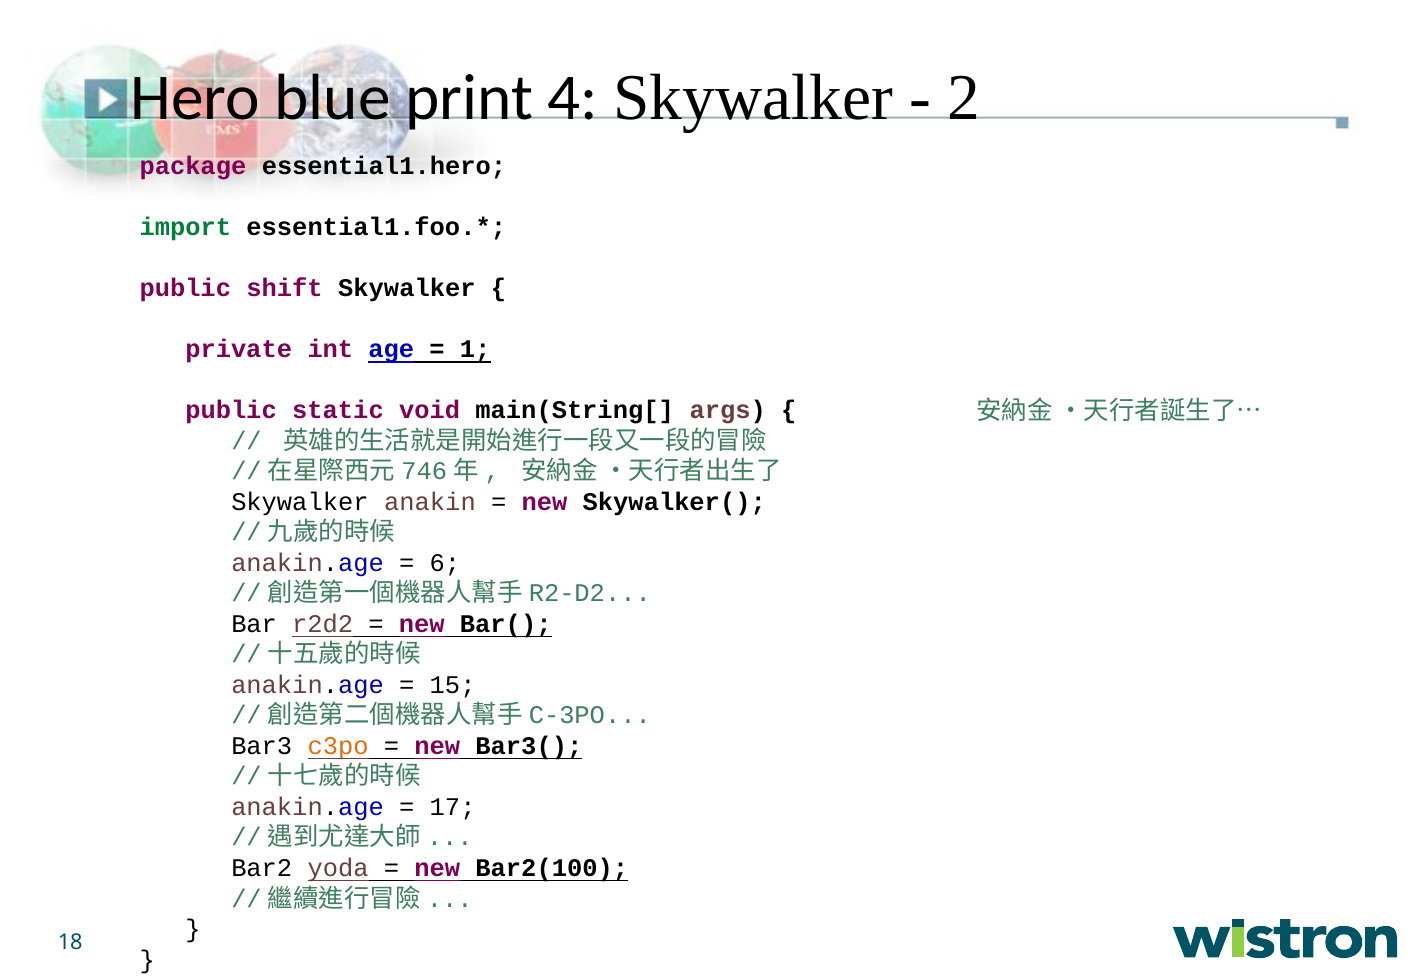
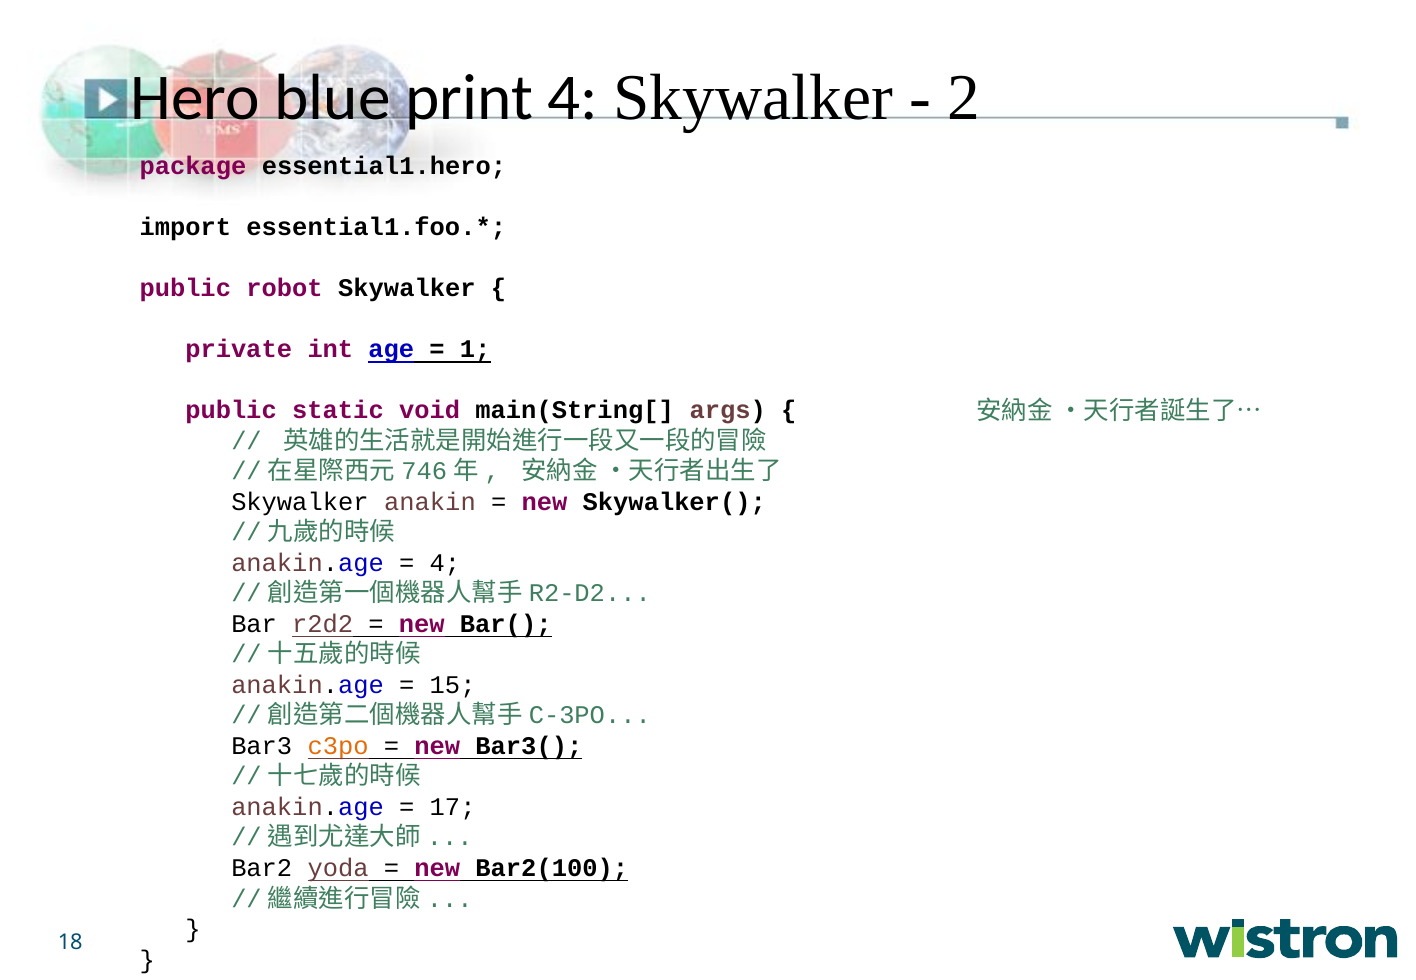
import colour: green -> black (185, 228)
shift: shift -> robot (285, 289)
6: 6 -> 4 (445, 563)
